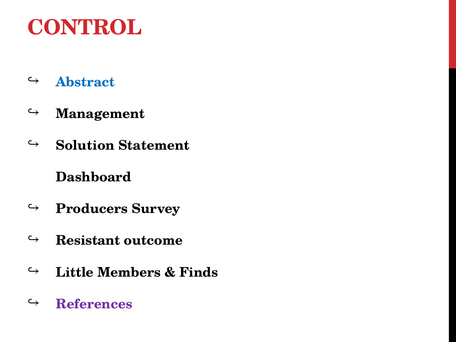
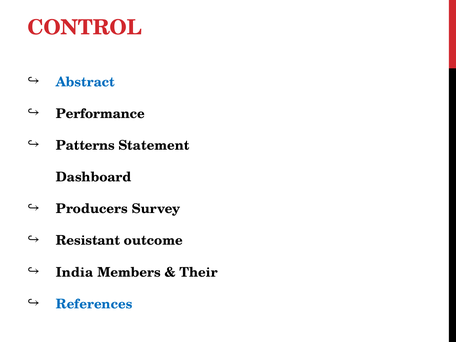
Management: Management -> Performance (100, 114)
Solution: Solution -> Patterns (85, 146)
Little: Little -> India (75, 272)
Finds: Finds -> Their (199, 272)
References colour: purple -> blue (94, 304)
